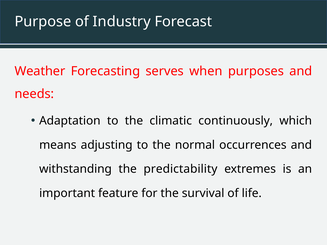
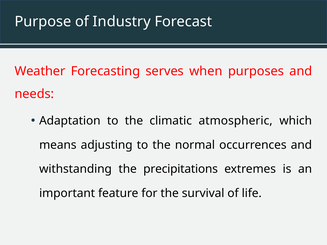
continuously: continuously -> atmospheric (236, 121)
predictability: predictability -> precipitations (181, 169)
